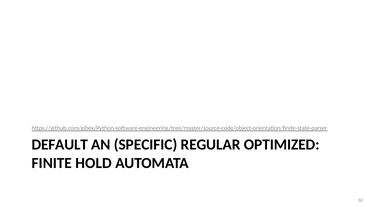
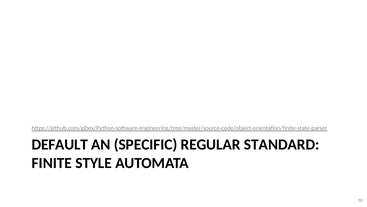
OPTIMIZED: OPTIMIZED -> STANDARD (282, 144)
HOLD: HOLD -> STYLE (94, 163)
